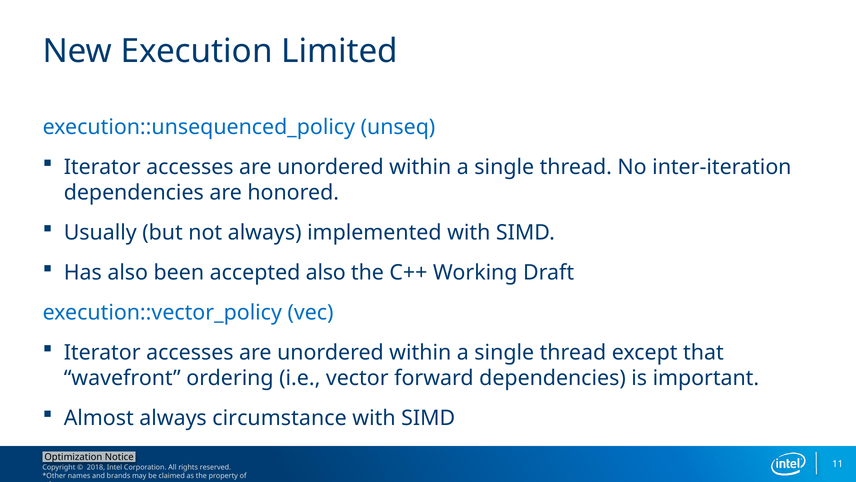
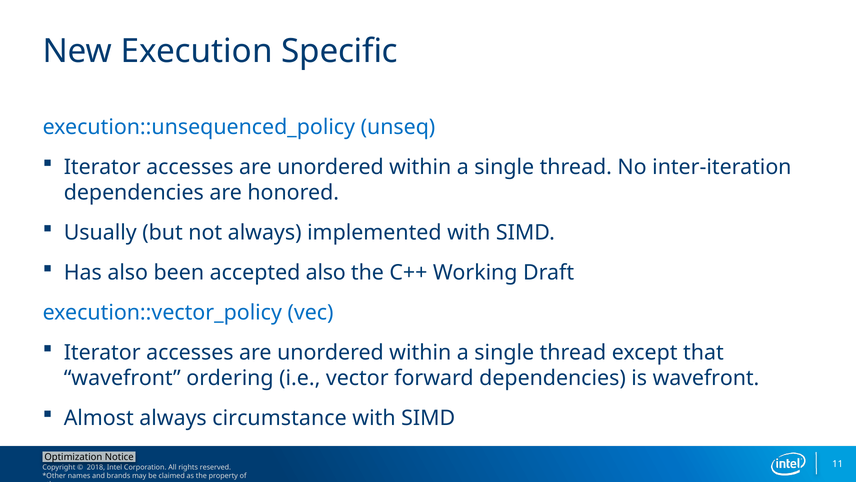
Limited: Limited -> Specific (340, 51)
is important: important -> wavefront (706, 378)
